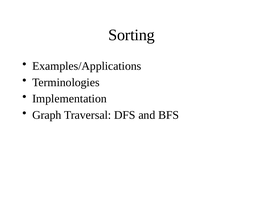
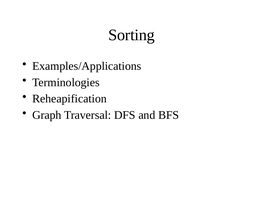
Implementation: Implementation -> Reheapification (70, 99)
